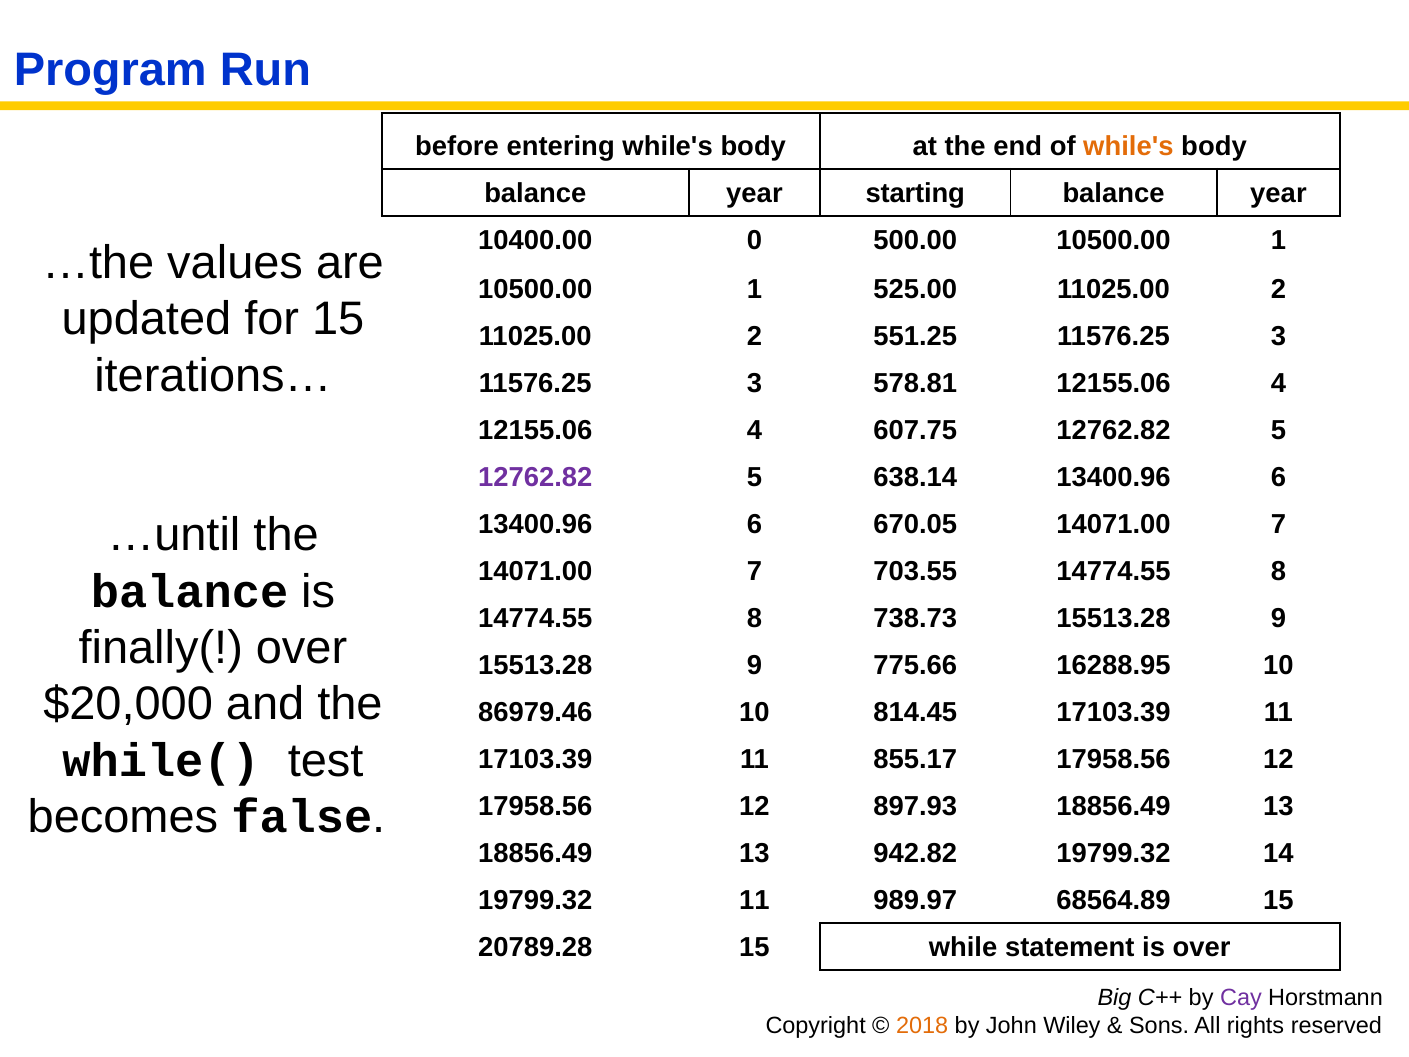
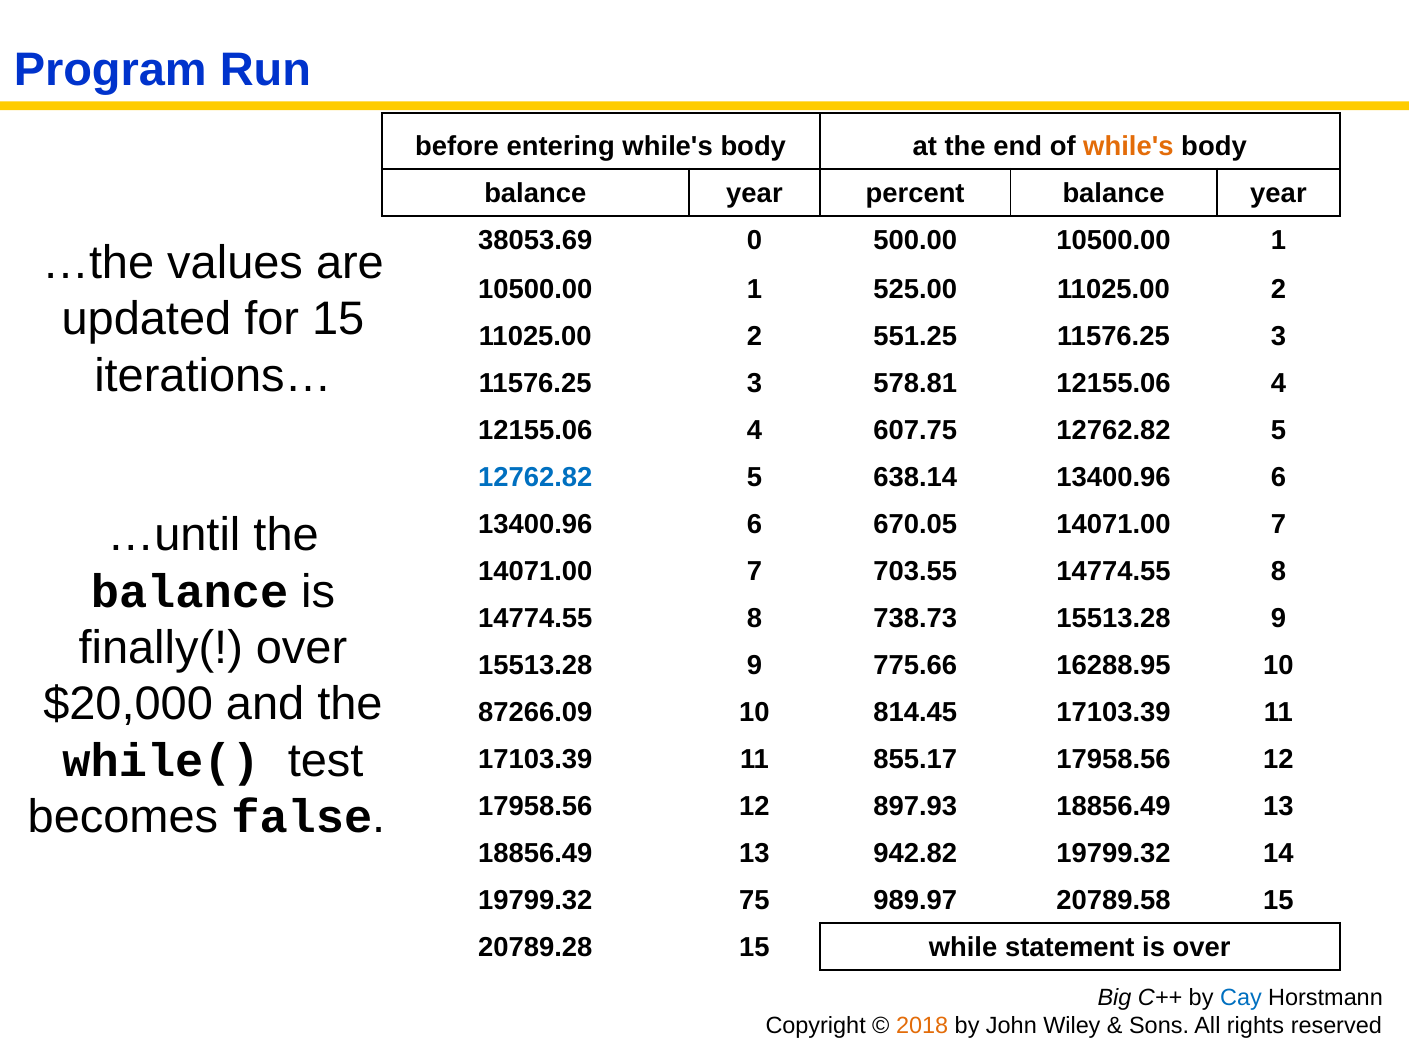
starting: starting -> percent (915, 194)
10400.00: 10400.00 -> 38053.69 (535, 241)
12762.82 colour: purple -> blue (535, 477)
86979.46: 86979.46 -> 87266.09 (535, 712)
19799.32 11: 11 -> 75 (754, 901)
68564.89: 68564.89 -> 20789.58 (1114, 901)
Cay colour: purple -> blue (1241, 997)
